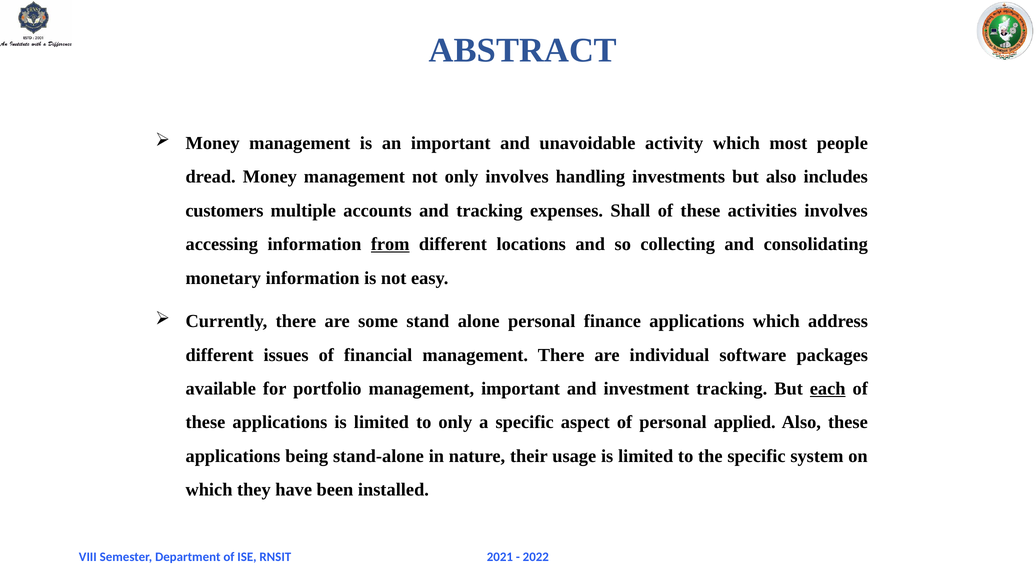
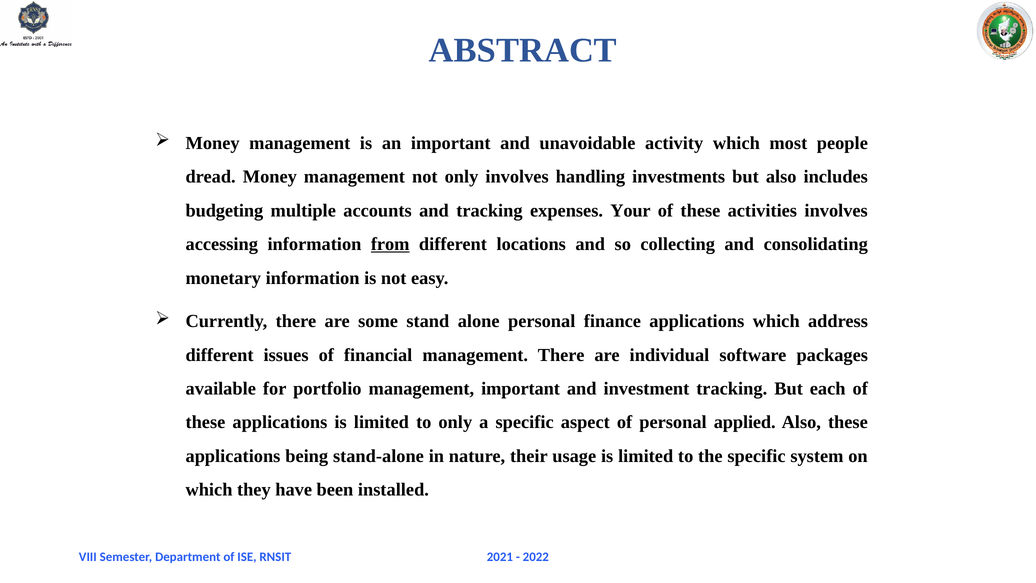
customers: customers -> budgeting (224, 210)
Shall: Shall -> Your (630, 210)
each underline: present -> none (828, 389)
